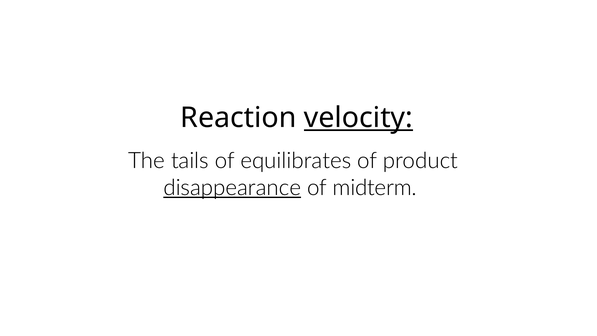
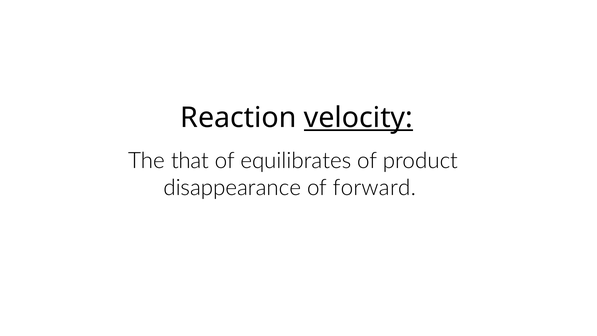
tails: tails -> that (190, 161)
disappearance underline: present -> none (232, 188)
midterm: midterm -> forward (374, 188)
